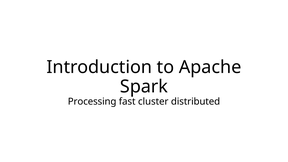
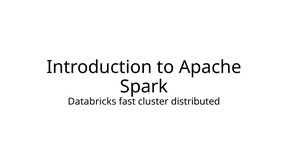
Processing: Processing -> Databricks (92, 102)
